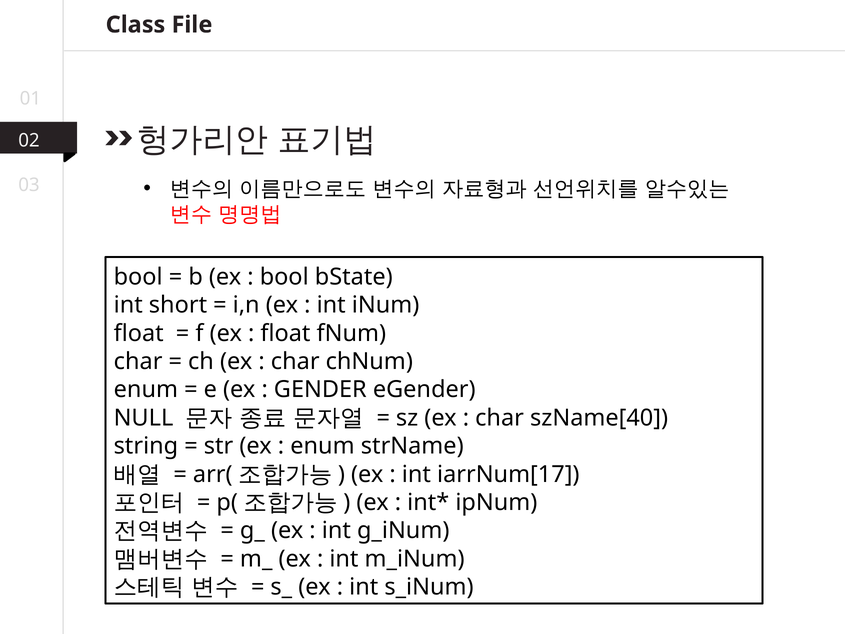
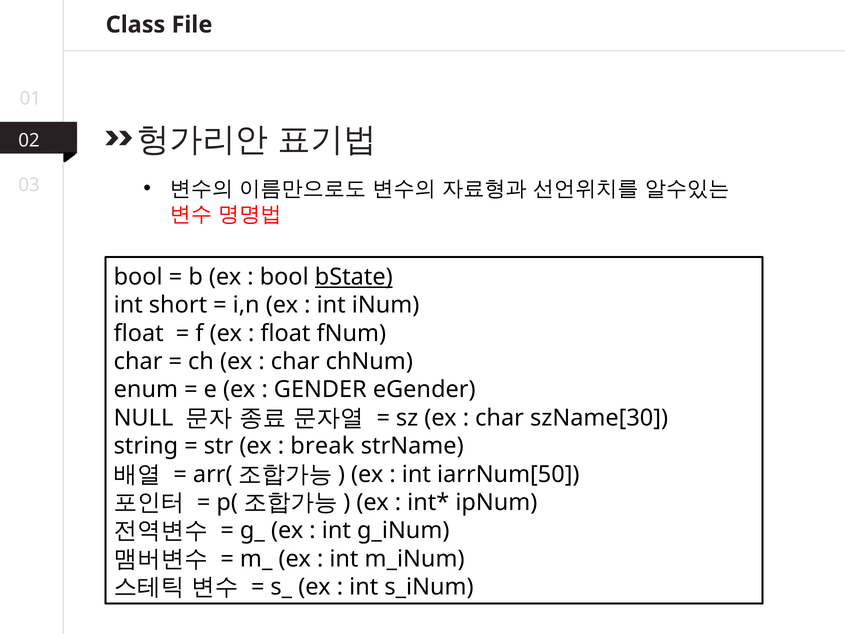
bState underline: none -> present (354, 277)
szName[40: szName[40 -> szName[30 (599, 418)
enum: enum -> break (322, 446)
iarrNum[17: iarrNum[17 -> iarrNum[50 (508, 474)
